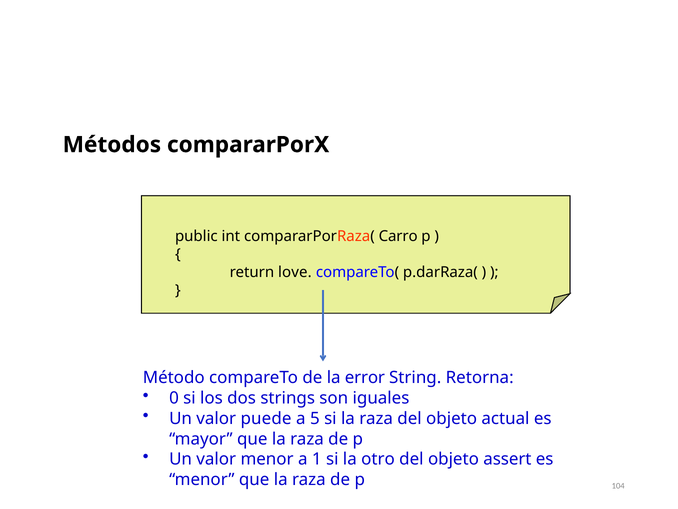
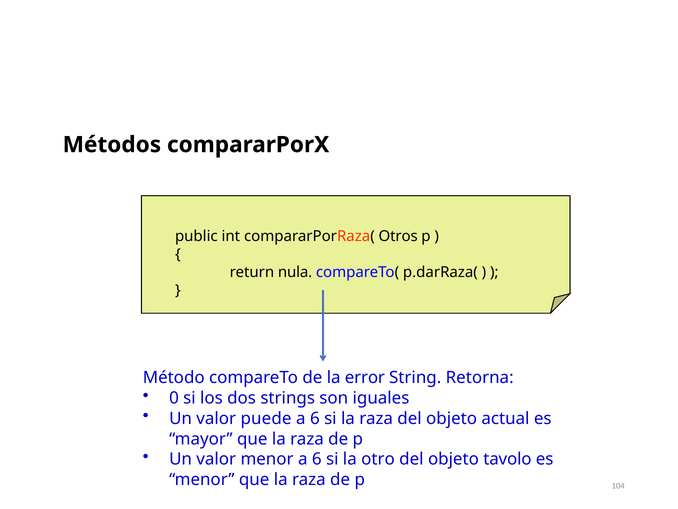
Carro: Carro -> Otros (398, 236)
love: love -> nula (295, 272)
5: 5 -> 6 (315, 418)
menor a 1: 1 -> 6 (317, 459)
assert: assert -> tavolo (507, 459)
